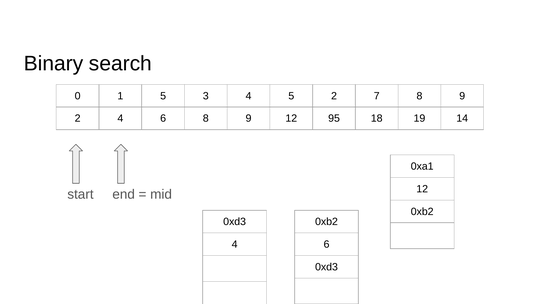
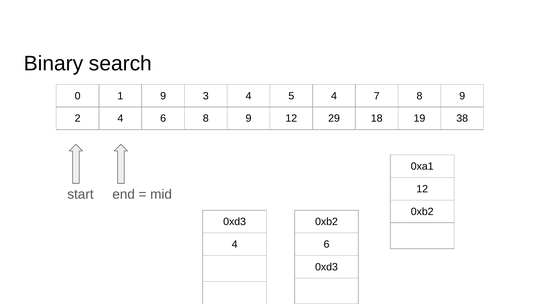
1 5: 5 -> 9 (163, 96)
5 2: 2 -> 4 (334, 96)
95: 95 -> 29 (334, 118)
14: 14 -> 38 (462, 118)
